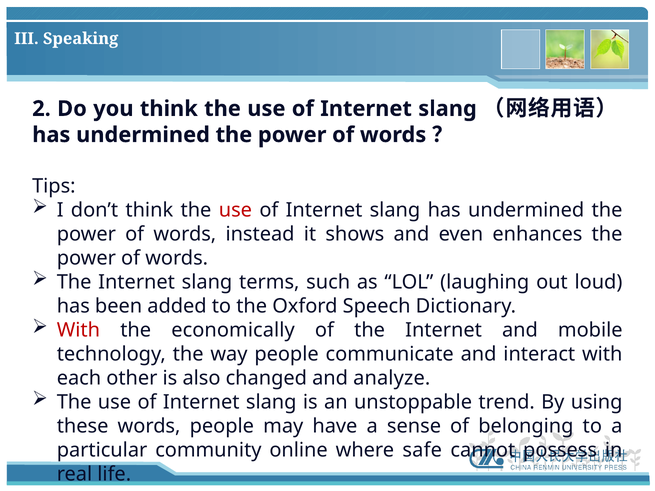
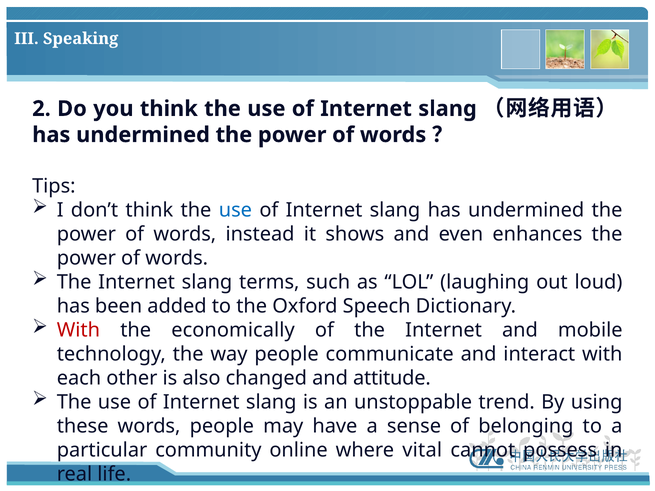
use colour: red -> blue (235, 210)
analyze: analyze -> attitude (392, 378)
safe: safe -> vital (422, 450)
